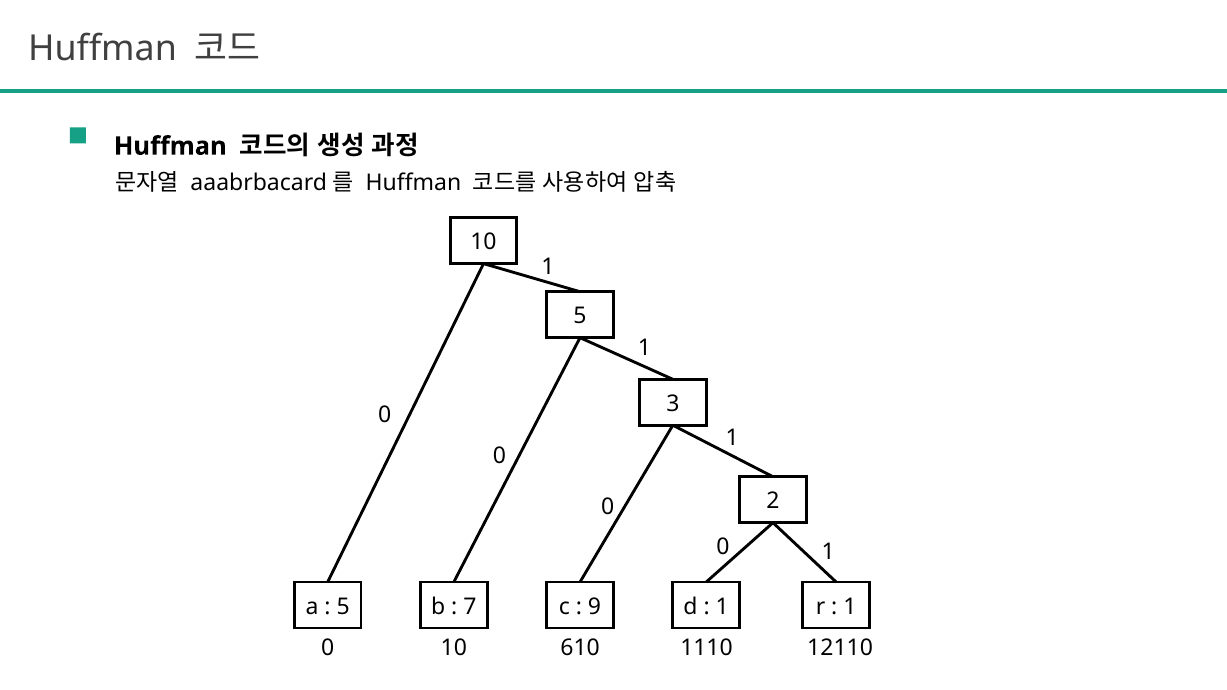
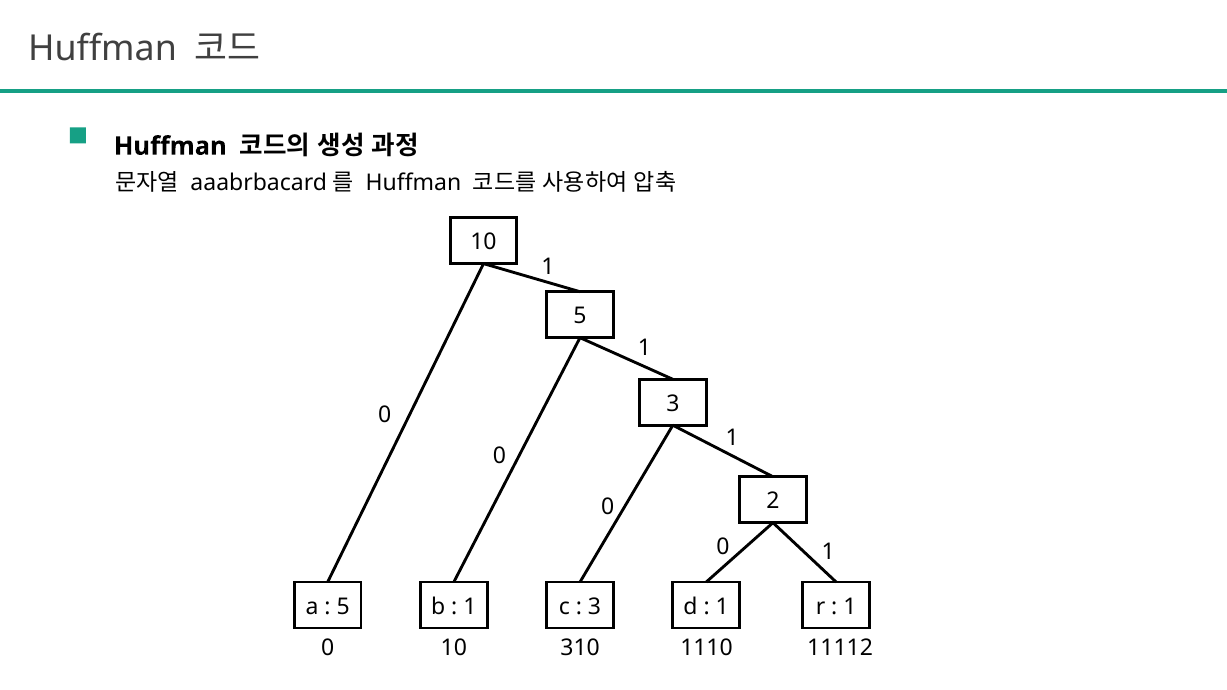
7: 7 -> 1 (470, 607)
9: 9 -> 3 (595, 607)
610: 610 -> 310 (580, 648)
12110: 12110 -> 11112 (840, 648)
